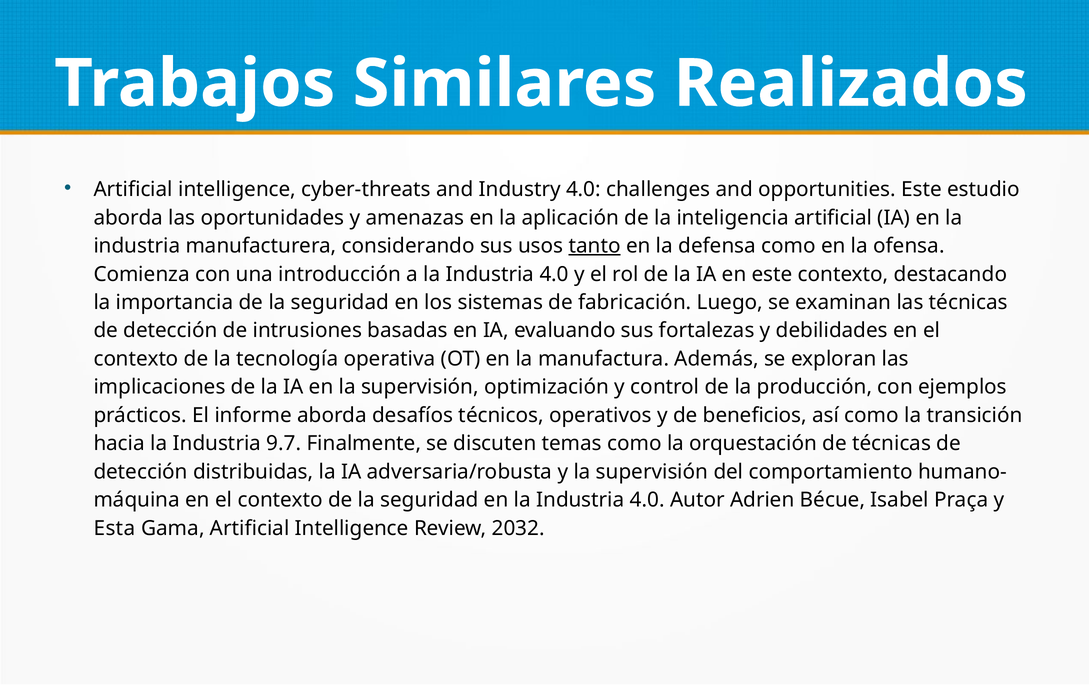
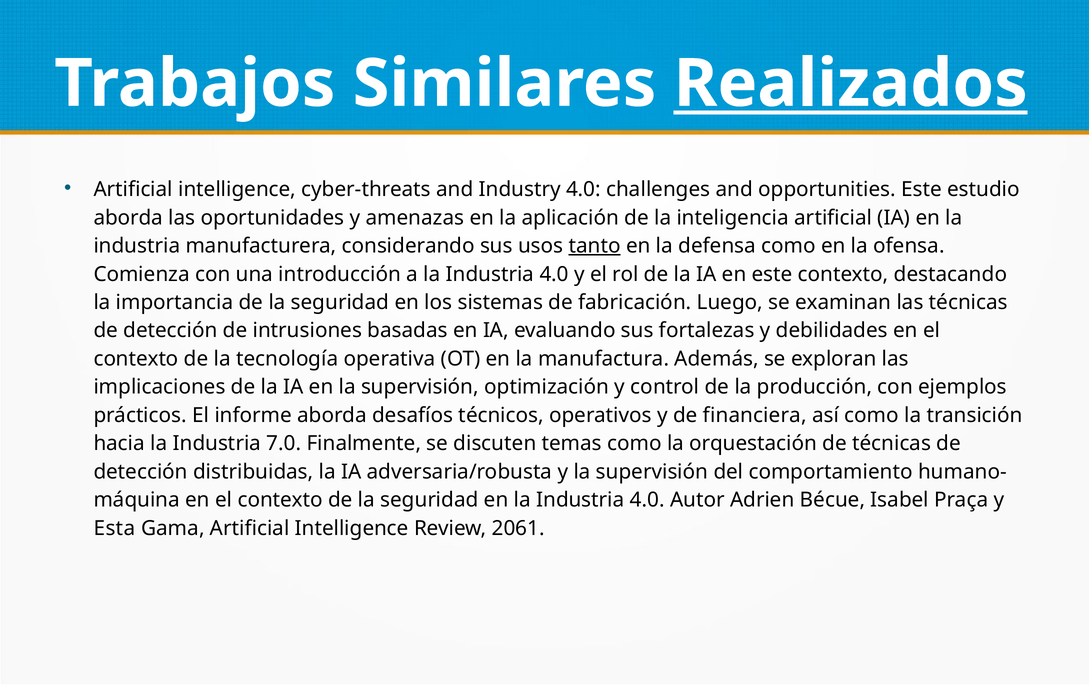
Realizados underline: none -> present (851, 84)
beneficios: beneficios -> financiera (755, 415)
9.7: 9.7 -> 7.0 (284, 444)
2032: 2032 -> 2061 (518, 528)
